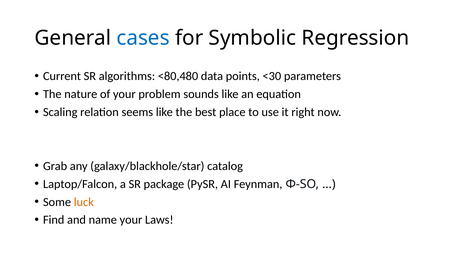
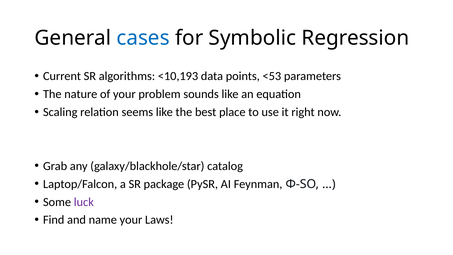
<80,480: <80,480 -> <10,193 (178, 76)
<30: <30 -> <53 (272, 76)
luck colour: orange -> purple (84, 202)
